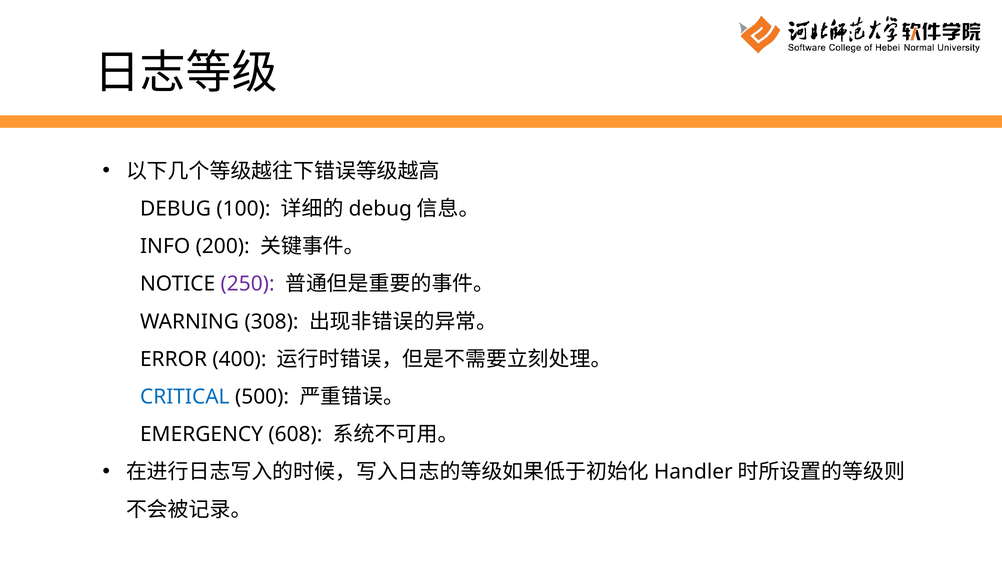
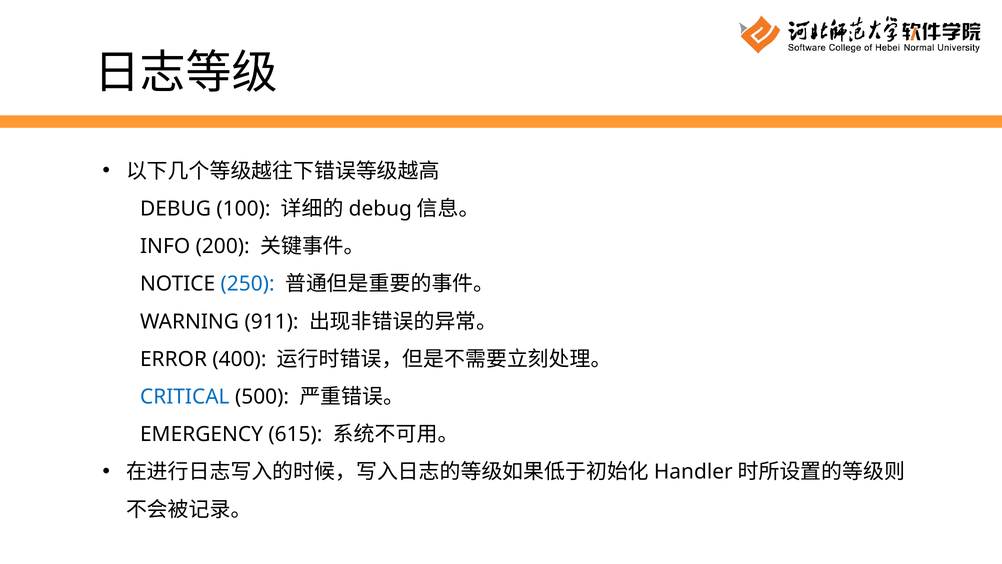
250 colour: purple -> blue (248, 284)
308: 308 -> 911 (272, 321)
608: 608 -> 615 (295, 434)
